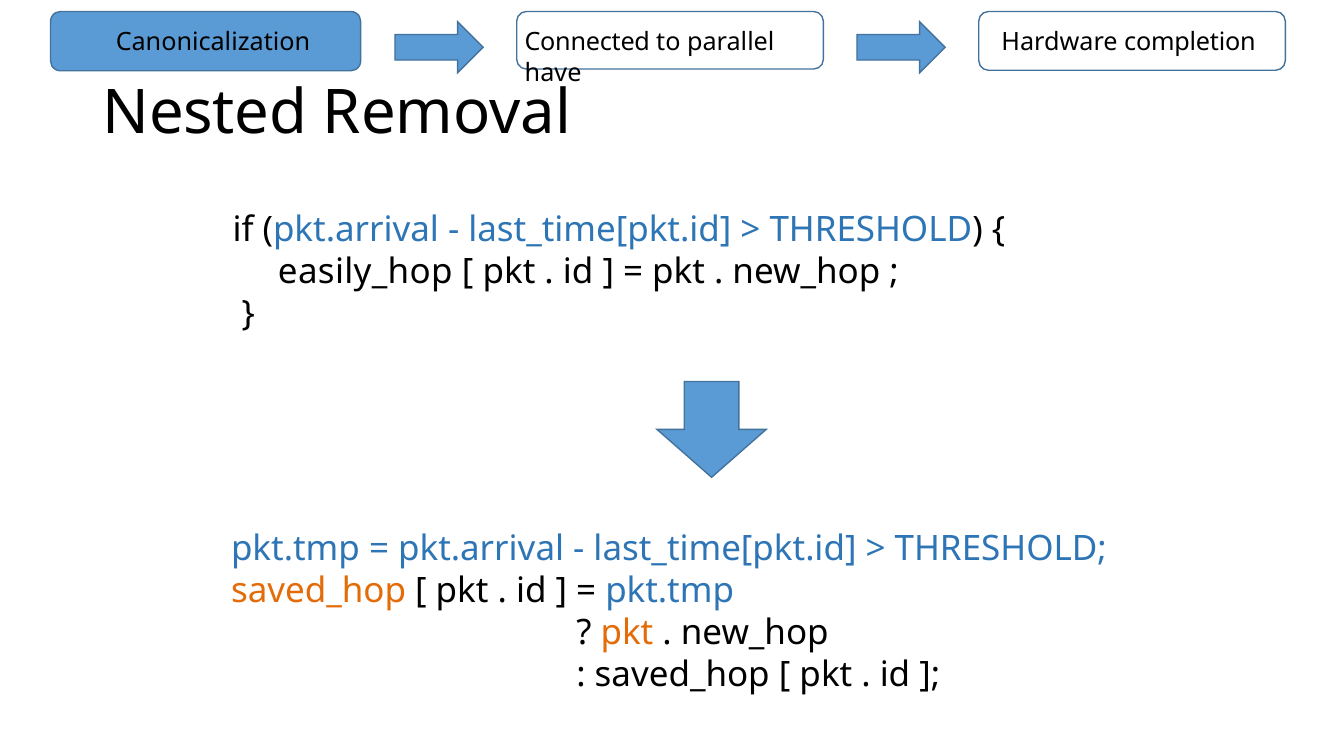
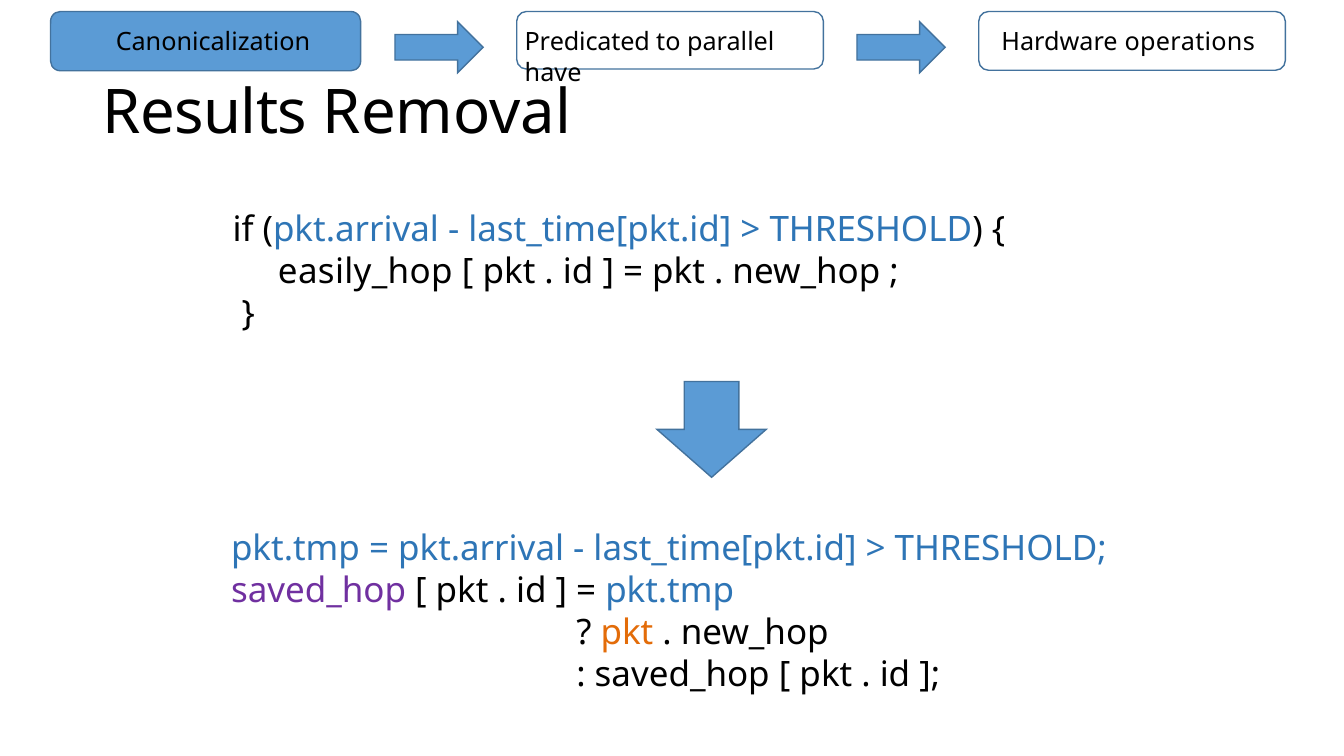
completion: completion -> operations (1190, 42)
Connected: Connected -> Predicated (587, 43)
Nested: Nested -> Results (205, 113)
saved_hop colour: orange -> purple (319, 591)
